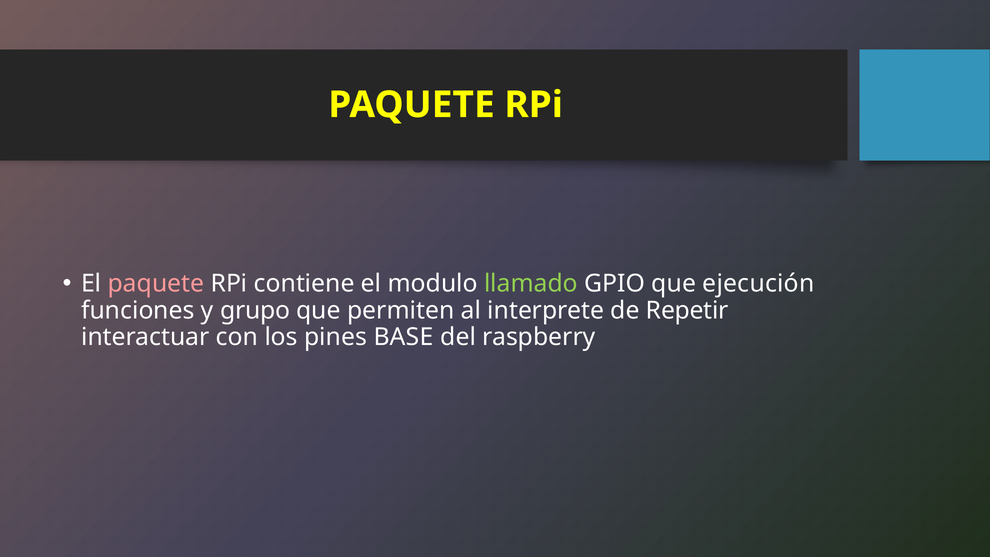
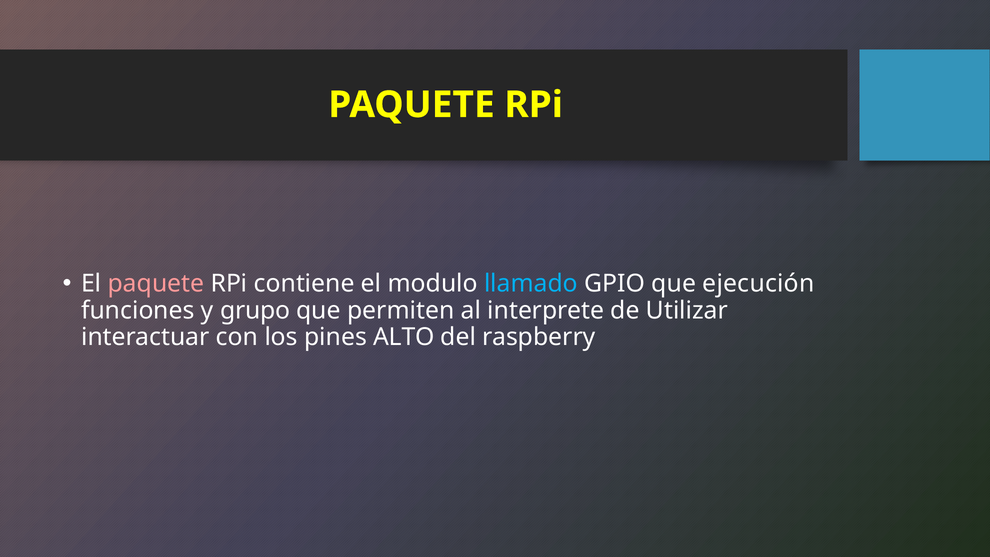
llamado colour: light green -> light blue (531, 284)
Repetir: Repetir -> Utilizar (687, 310)
BASE: BASE -> ALTO (404, 337)
